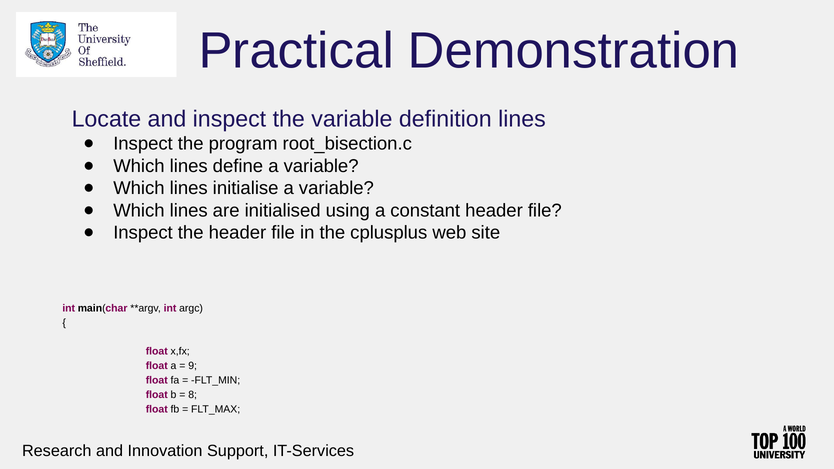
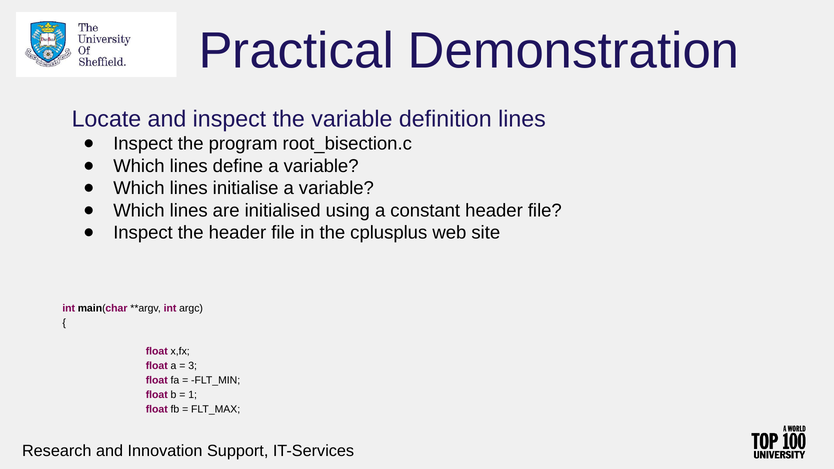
9: 9 -> 3 (193, 366)
8: 8 -> 1 (193, 395)
